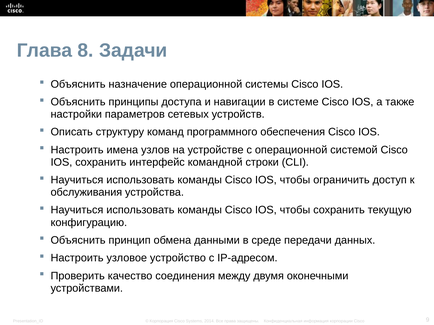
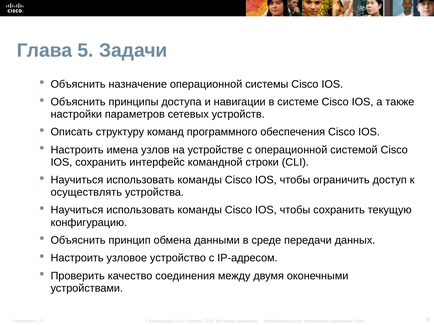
8: 8 -> 5 (86, 51)
обслуживания: обслуживания -> осуществлять (86, 193)
